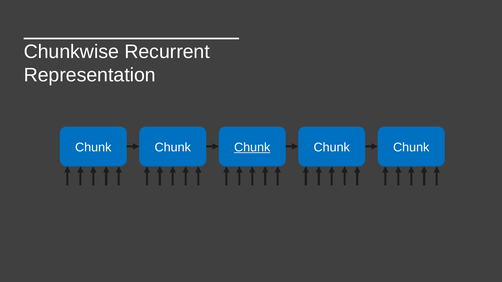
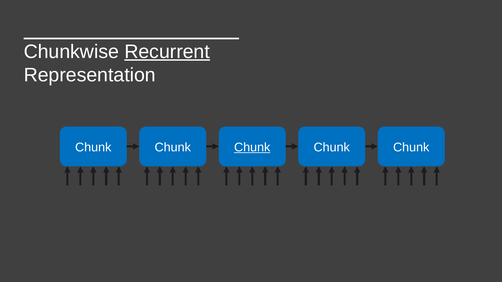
Recurrent underline: none -> present (167, 52)
